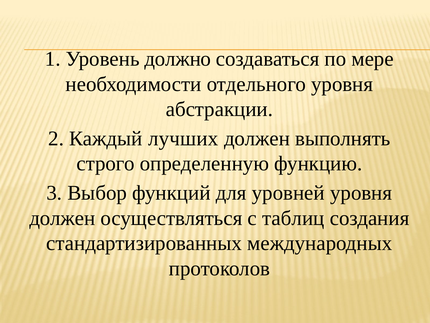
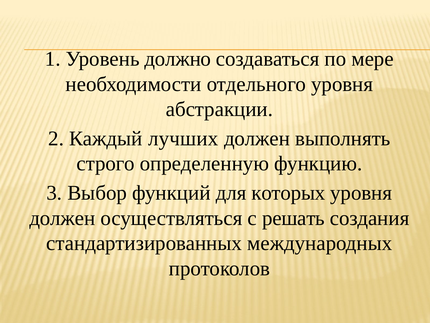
уровней: уровней -> которых (288, 193)
таблиц: таблиц -> решать (293, 218)
